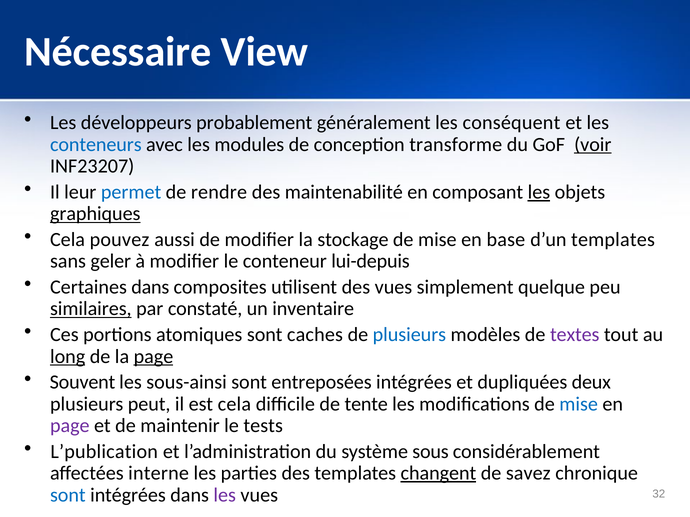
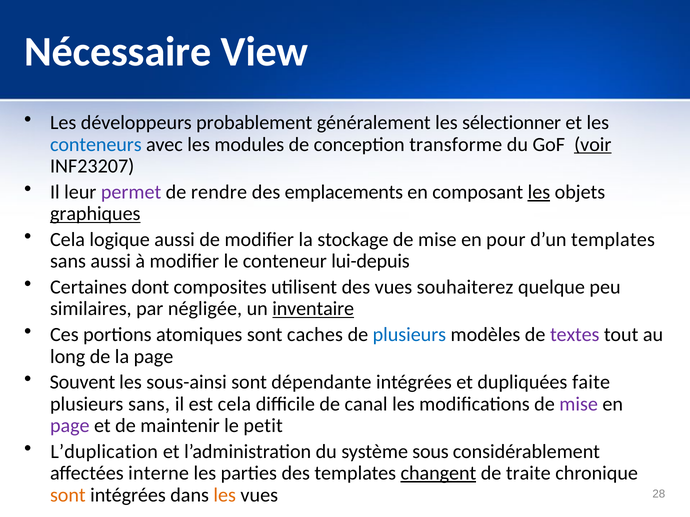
conséquent: conséquent -> sélectionner (512, 123)
permet colour: blue -> purple (131, 192)
maintenabilité: maintenabilité -> emplacements (344, 192)
pouvez: pouvez -> logique (120, 240)
base: base -> pour (506, 240)
sans geler: geler -> aussi (111, 262)
Certaines dans: dans -> dont (150, 287)
simplement: simplement -> souhaiterez (465, 287)
similaires underline: present -> none (91, 309)
constaté: constaté -> négligée (205, 309)
inventaire underline: none -> present (313, 309)
long underline: present -> none (68, 357)
page underline: present -> none (153, 357)
entreposées: entreposées -> dépendante (321, 383)
deux: deux -> faite (591, 383)
plusieurs peut: peut -> sans (149, 404)
tente: tente -> canal (366, 404)
mise colour: blue -> purple (579, 404)
tests: tests -> petit (263, 426)
L’publication: L’publication -> L’duplication (104, 452)
savez: savez -> traite (528, 474)
sont colour: blue -> orange (68, 495)
les colour: purple -> orange (225, 495)
32: 32 -> 28 (659, 494)
